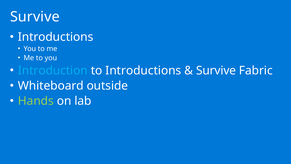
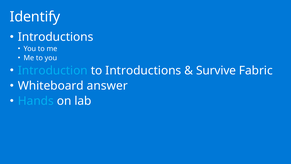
Survive: Survive -> Identify (35, 17)
outside: outside -> answer (107, 86)
Hands colour: light green -> light blue (36, 101)
